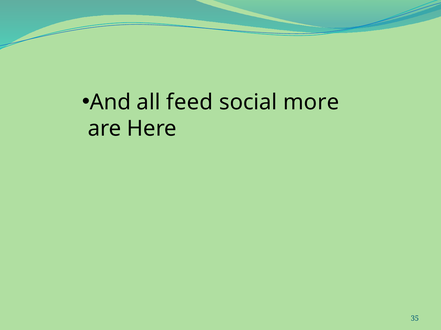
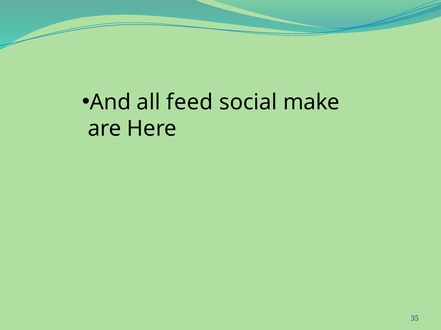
more: more -> make (311, 102)
